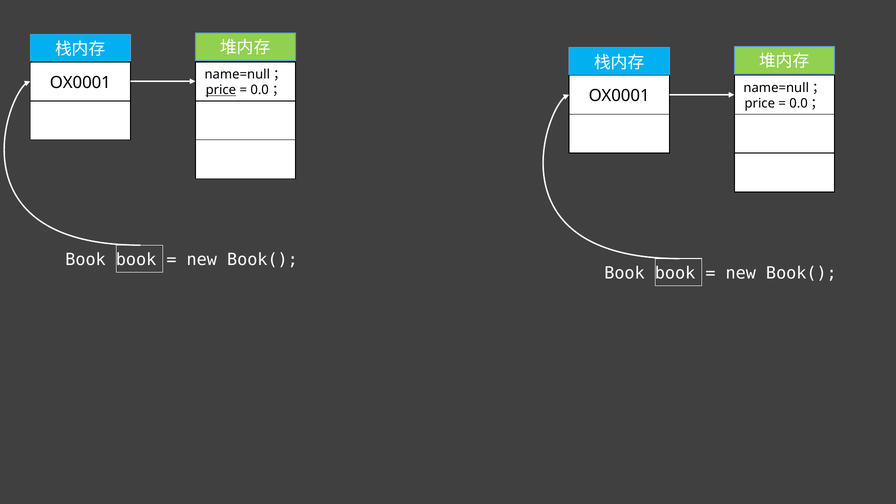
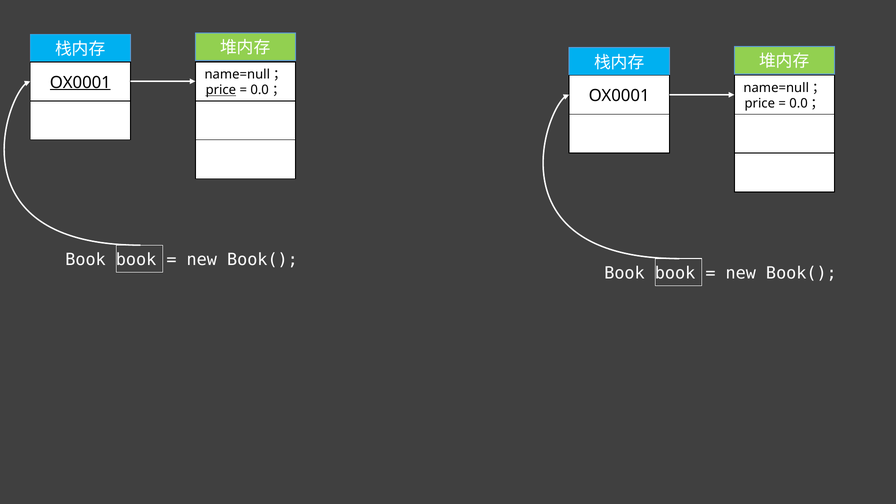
OX0001 underline: none -> present (80, 82)
